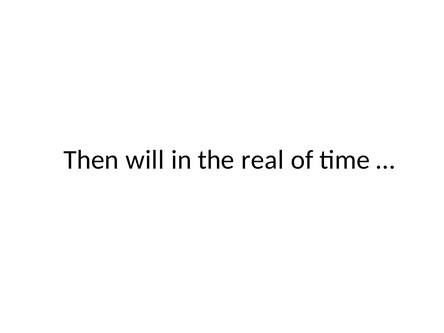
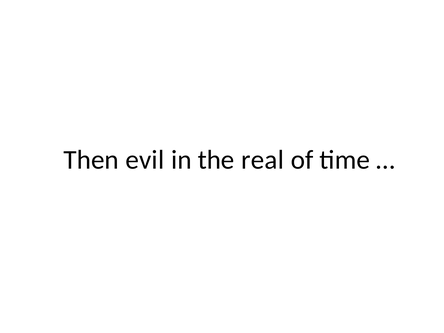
will: will -> evil (145, 160)
